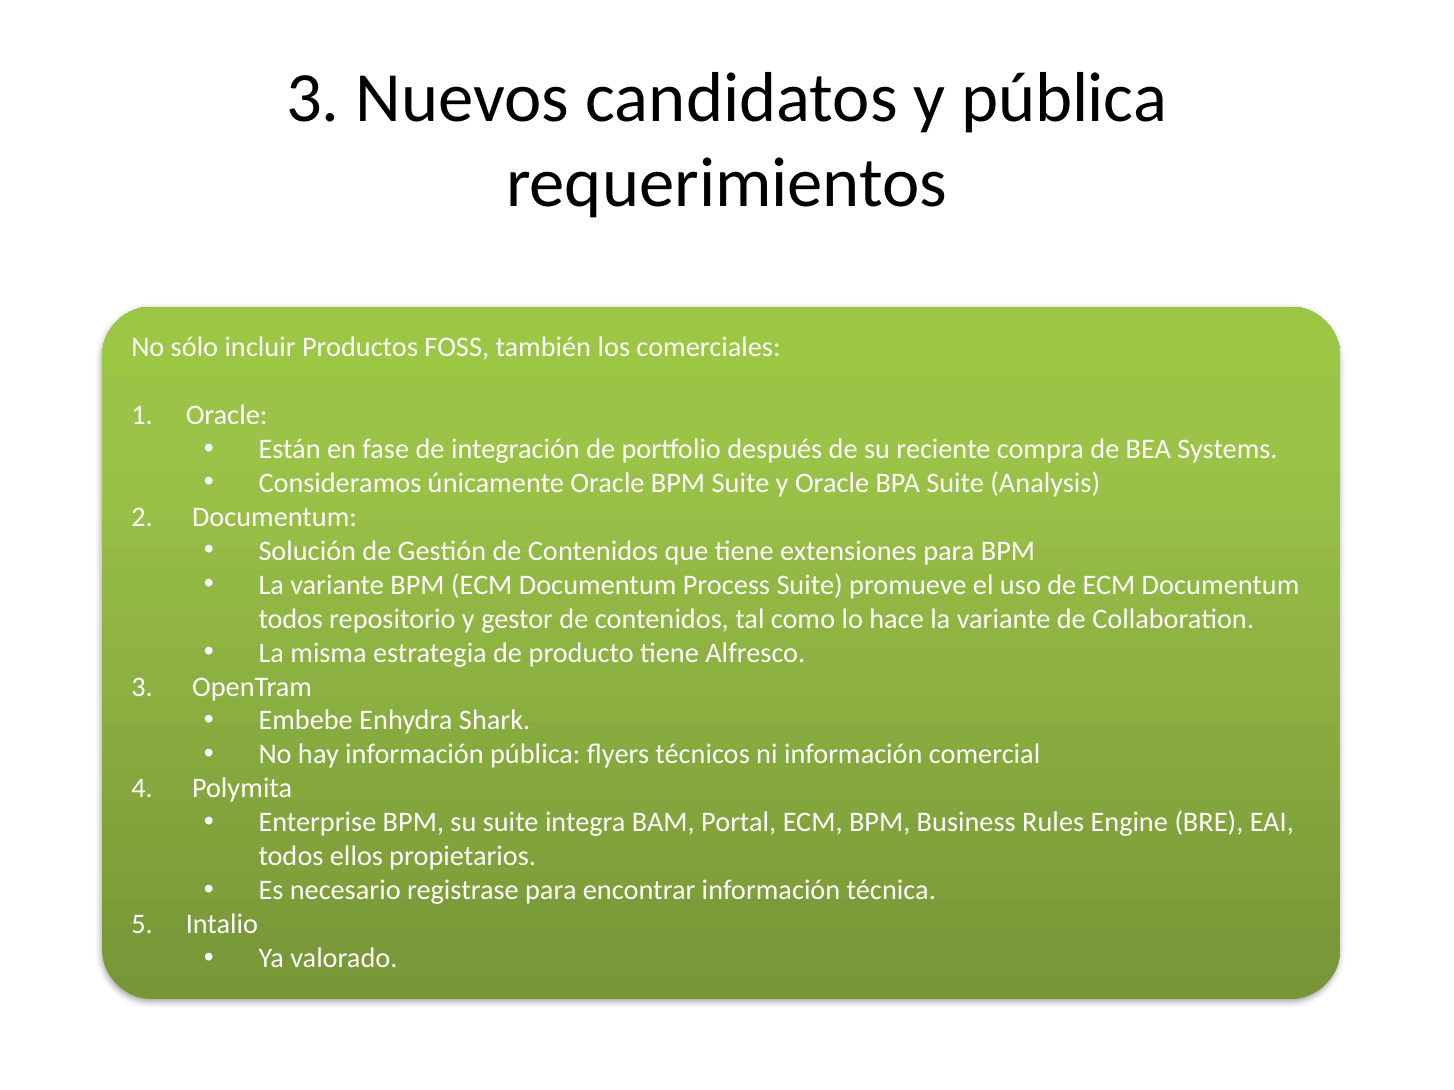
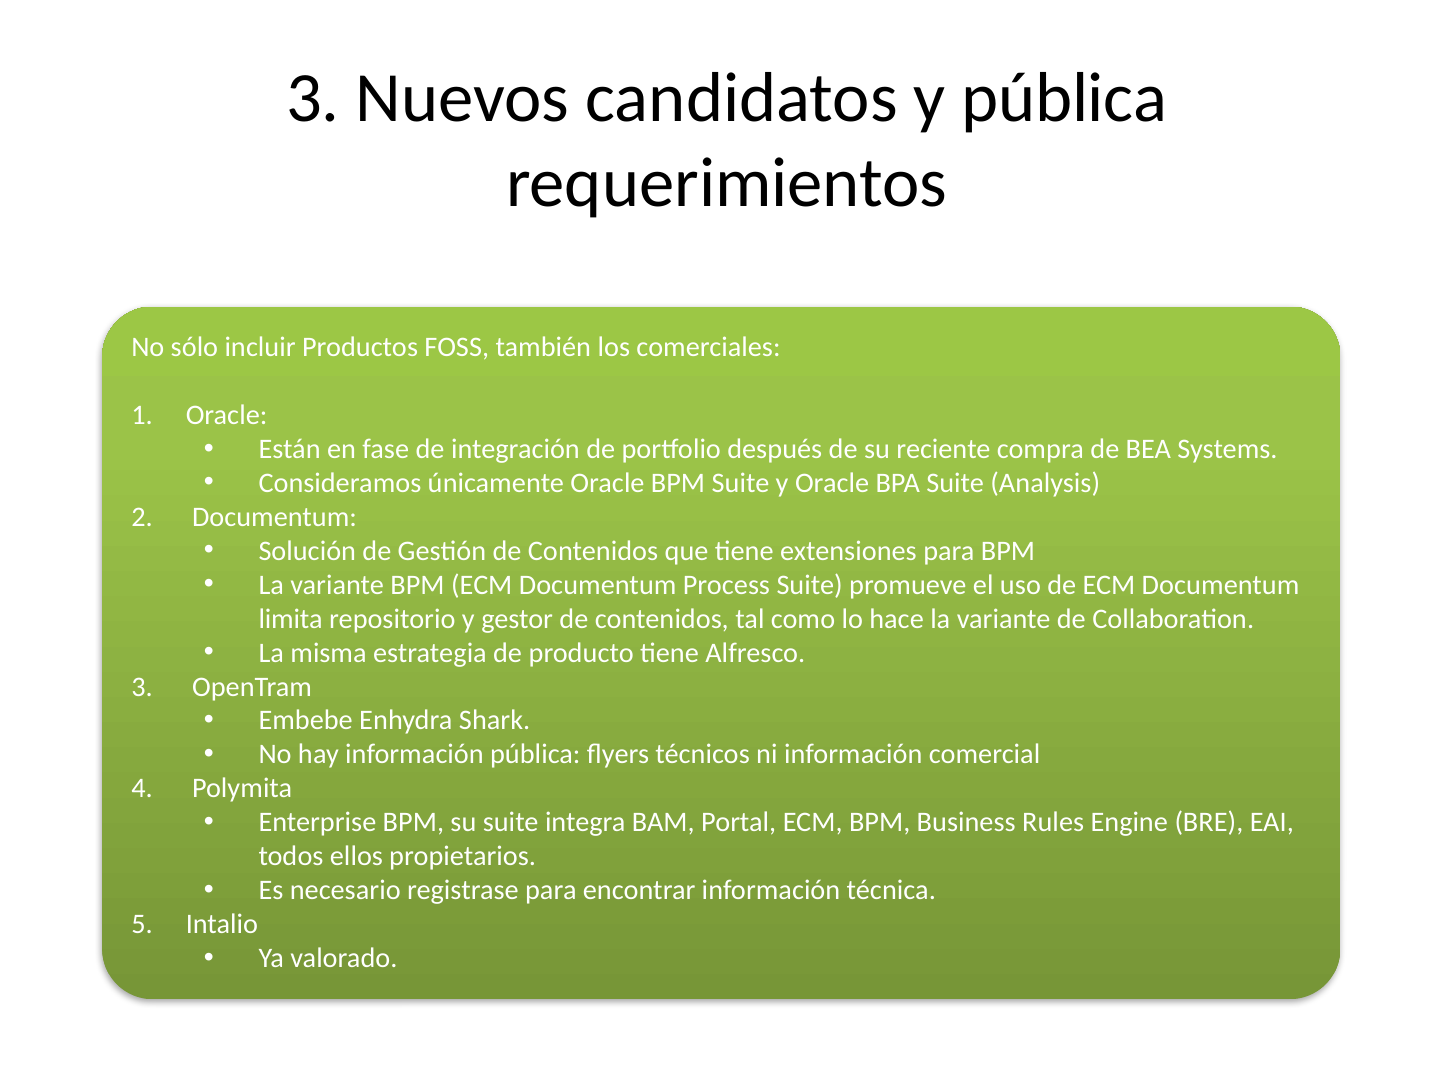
todos: todos -> limita (291, 619)
